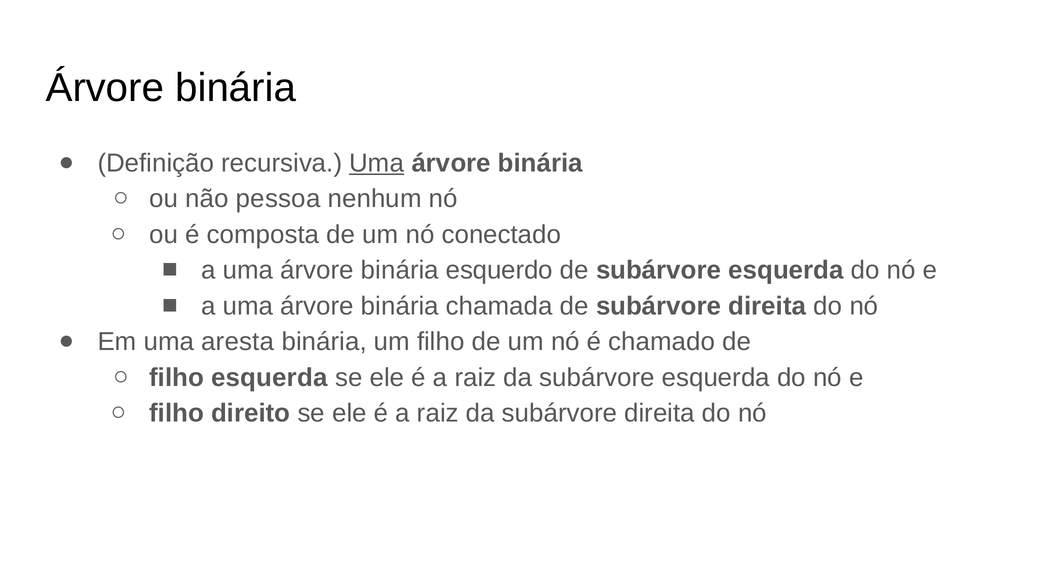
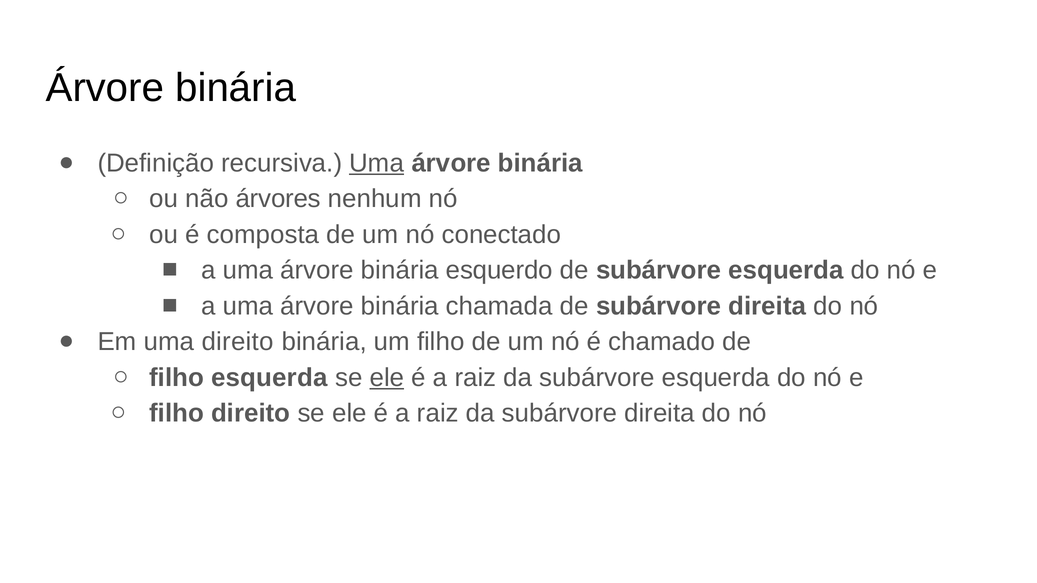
pessoa: pessoa -> árvores (278, 199)
uma aresta: aresta -> direito (238, 342)
ele underline: none -> present (387, 378)
